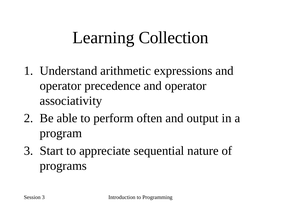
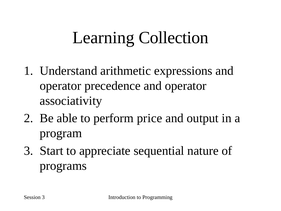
often: often -> price (150, 118)
